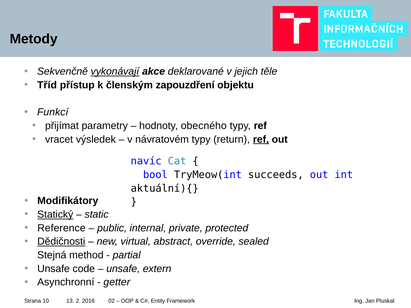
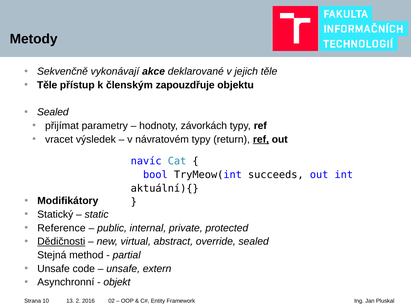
vykonávají underline: present -> none (115, 72)
Tříd: Tříd -> Těle (47, 85)
zapouzdření: zapouzdření -> zapouzdřuje (185, 85)
Funkcí: Funkcí -> Sealed (53, 112)
obecného: obecného -> závorkách (204, 126)
Statický underline: present -> none (55, 215)
getter: getter -> objekt (117, 282)
